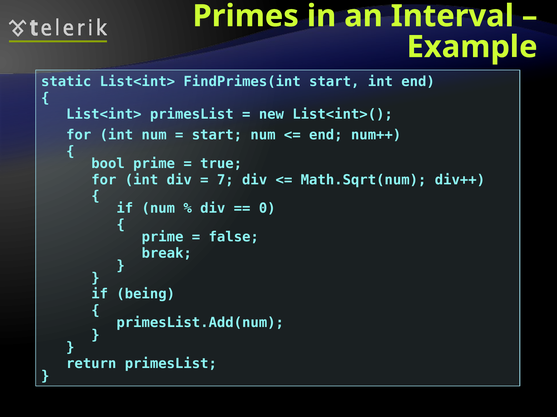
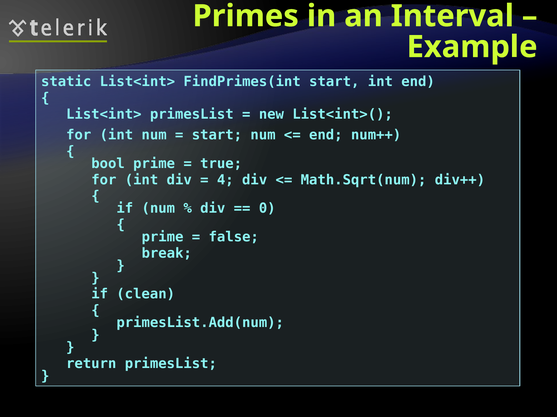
7: 7 -> 4 (225, 180)
being: being -> clean (146, 295)
